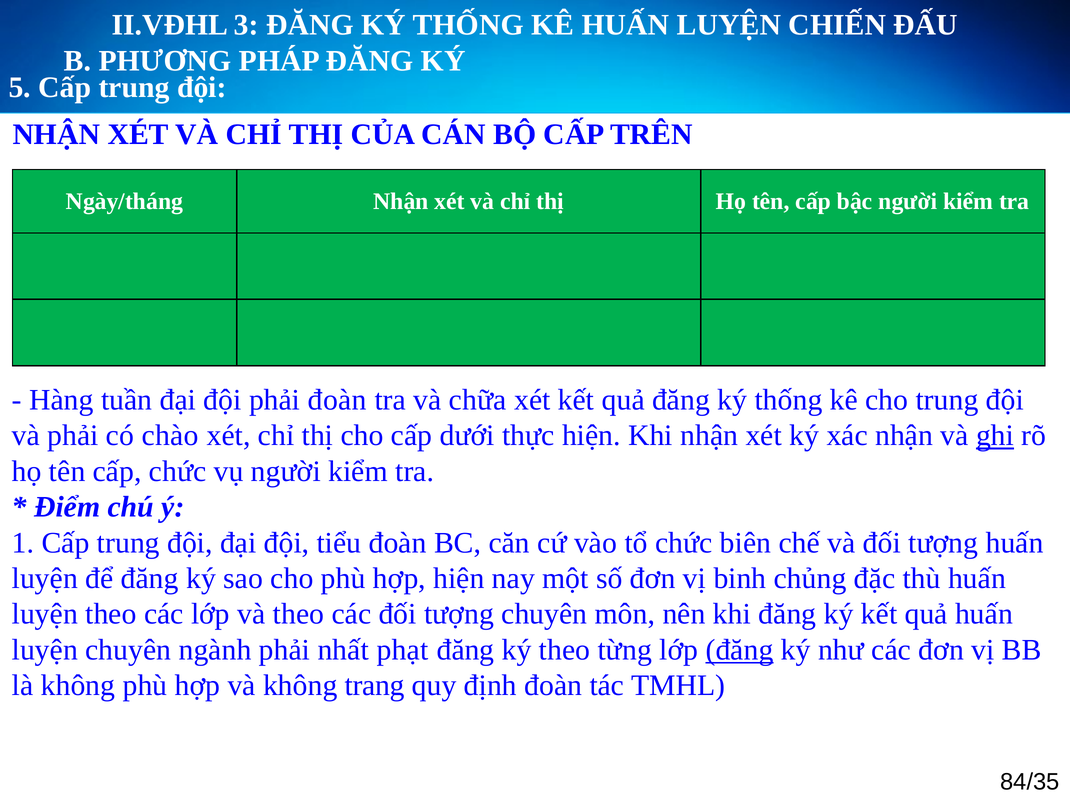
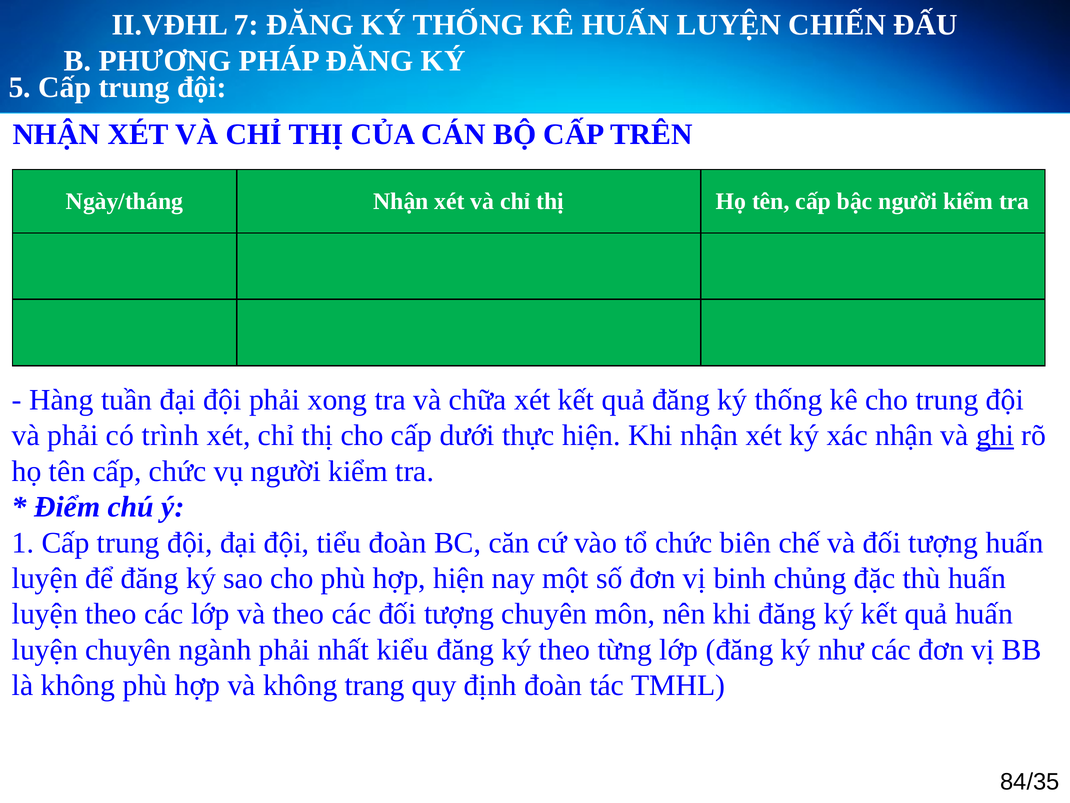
3: 3 -> 7 (246, 25)
phải đoàn: đoàn -> xong (337, 400)
chào: chào -> trình (170, 435)
phạt: phạt -> kiểu (403, 649)
đăng underline: present -> none (740, 649)
